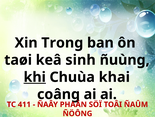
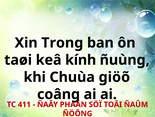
sinh: sinh -> kính (81, 60)
khi underline: present -> none (35, 77)
khai: khai -> giöõ (114, 77)
